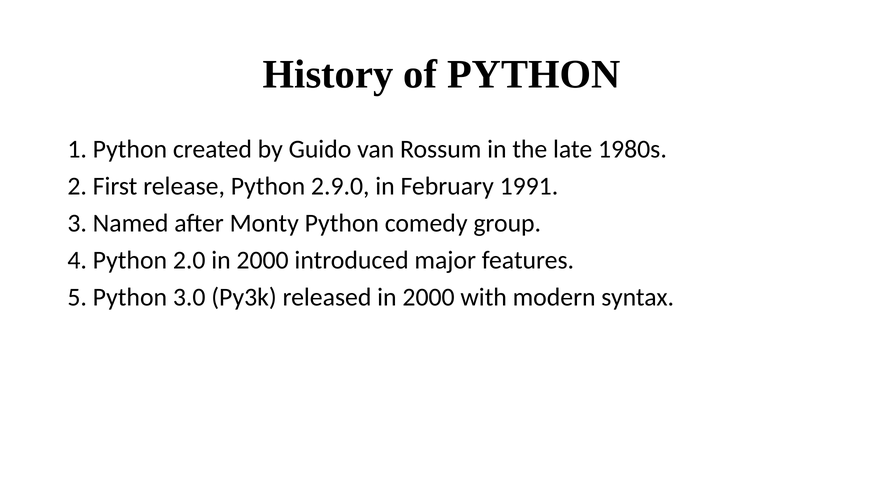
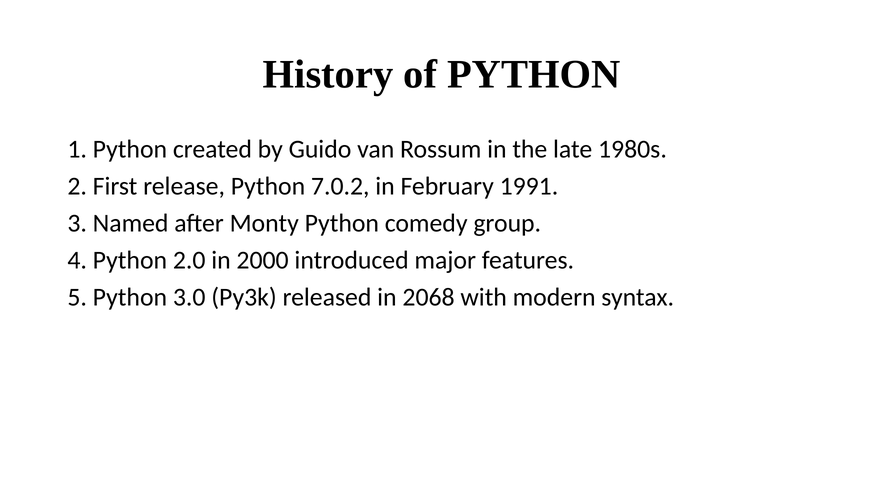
2.9.0: 2.9.0 -> 7.0.2 (340, 186)
released in 2000: 2000 -> 2068 (429, 297)
